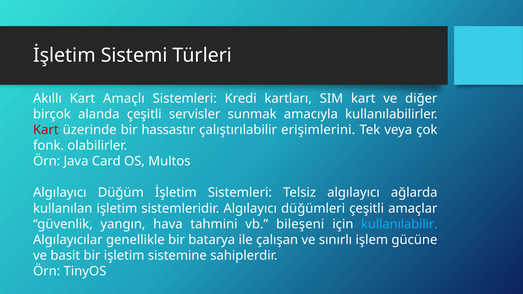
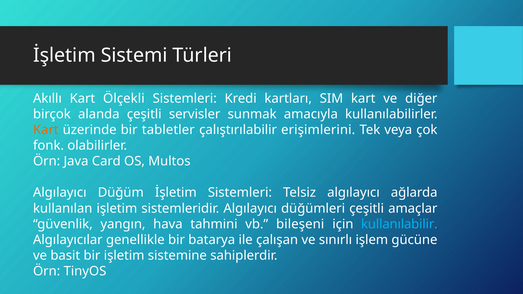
Amaçlı: Amaçlı -> Ölçekli (124, 99)
Kart colour: red -> orange (46, 130)
hassastır: hassastır -> tabletler (168, 130)
